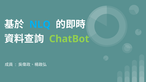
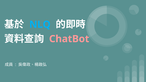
ChatBot colour: light green -> pink (69, 39)
